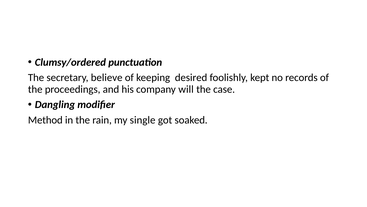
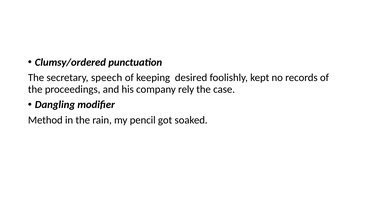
believe: believe -> speech (107, 77)
will: will -> rely (186, 89)
single: single -> pencil (143, 120)
